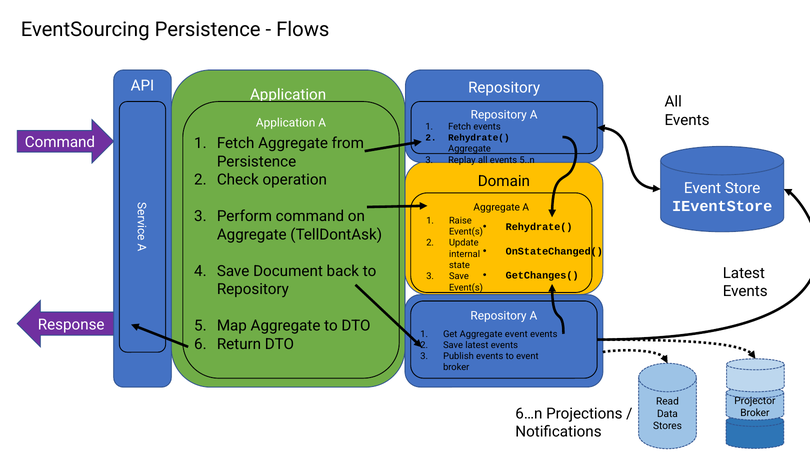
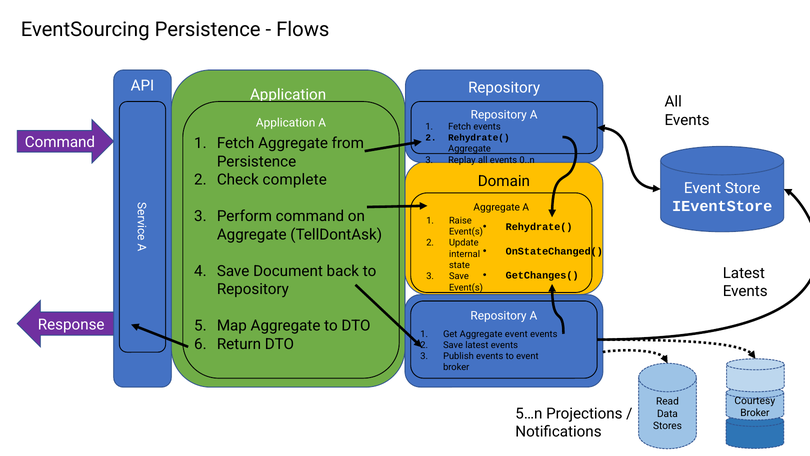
5..n: 5..n -> 0..n (527, 160)
operation: operation -> complete (295, 180)
Projector: Projector -> Courtesy (755, 401)
6…n: 6…n -> 5…n (529, 413)
